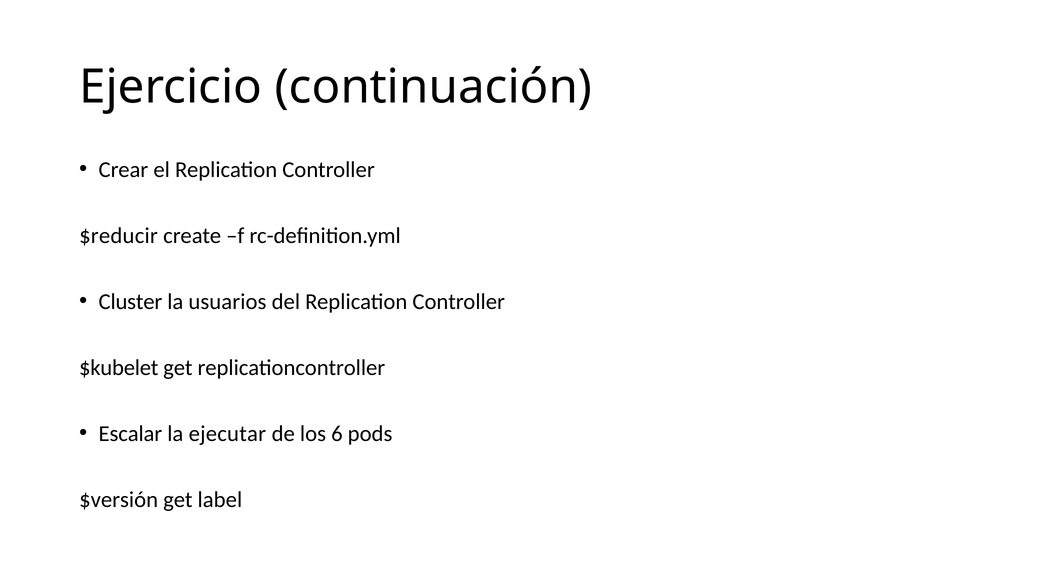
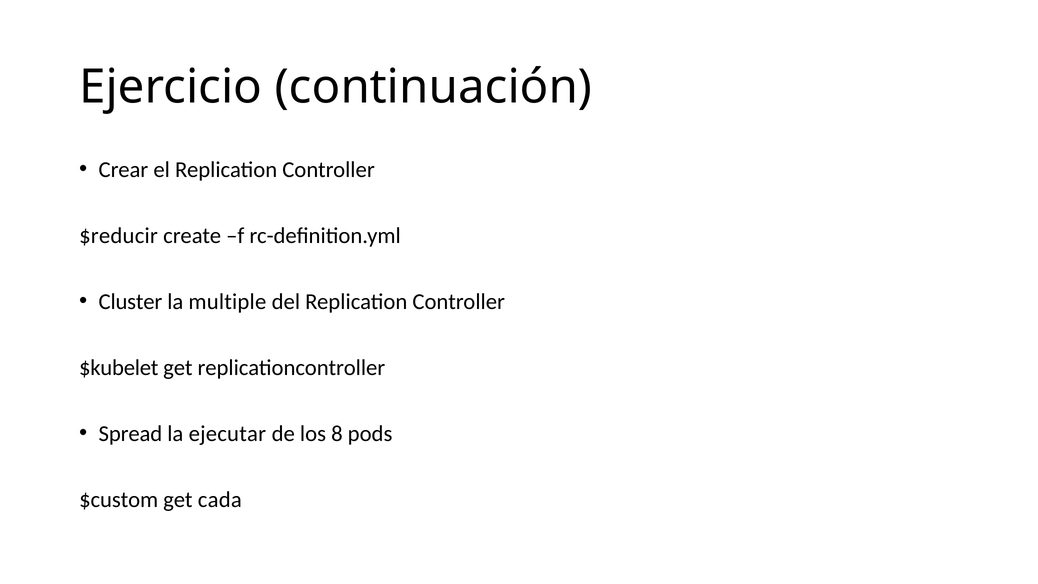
usuarios: usuarios -> multiple (227, 302)
Escalar: Escalar -> Spread (130, 434)
6: 6 -> 8 (337, 434)
$versión: $versión -> $custom (119, 500)
label: label -> cada (220, 500)
